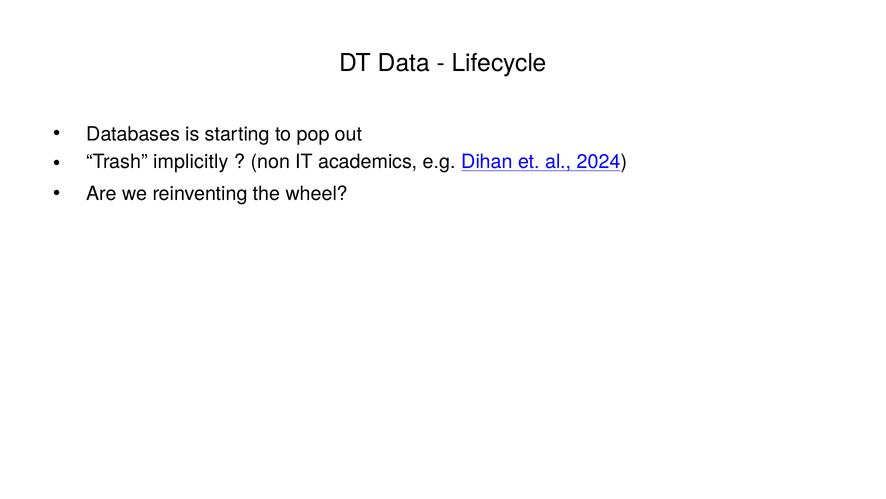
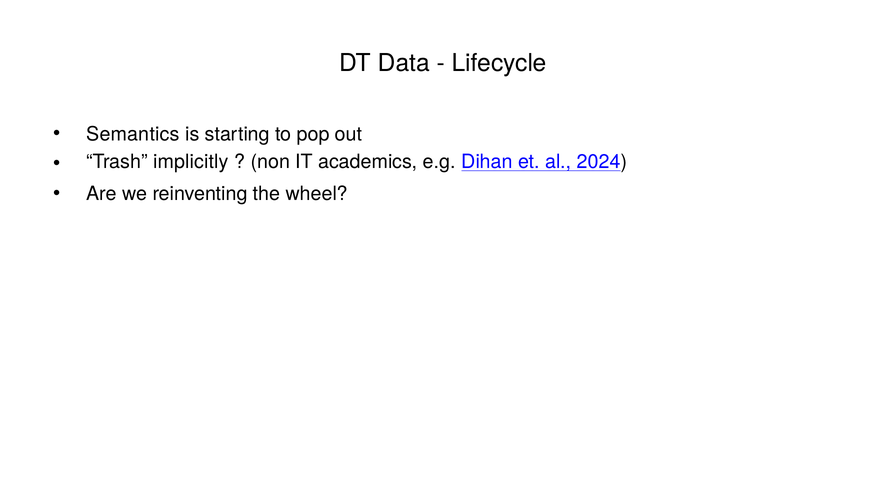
Databases: Databases -> Semantics (133, 134)
